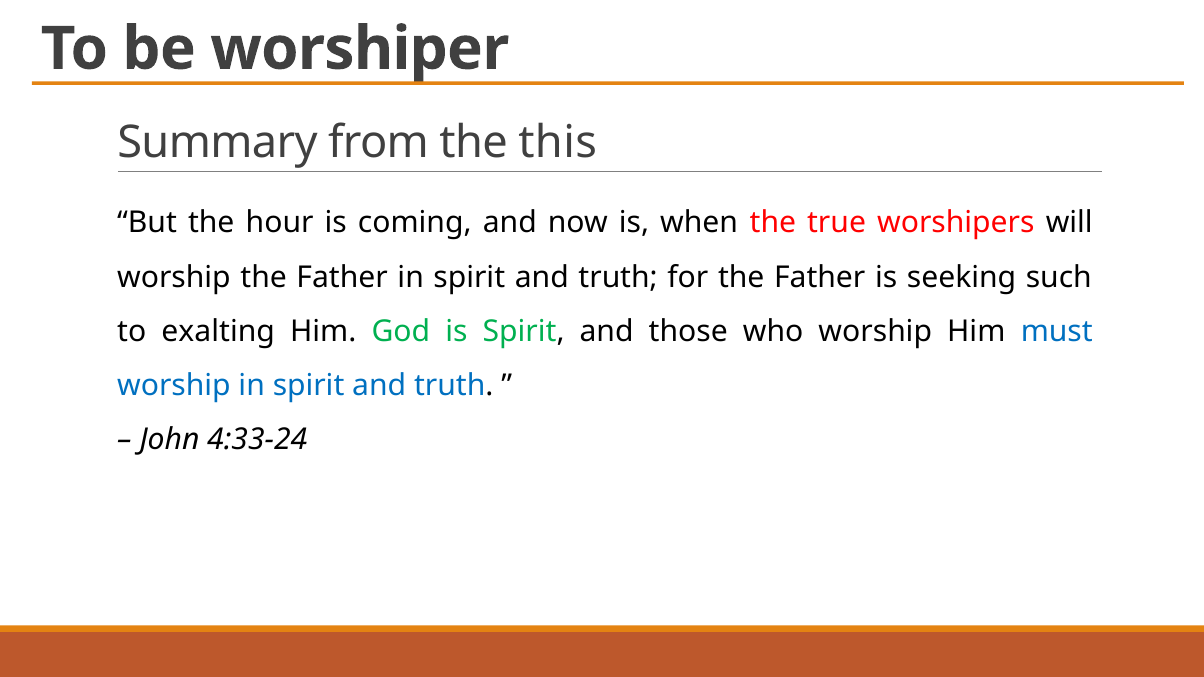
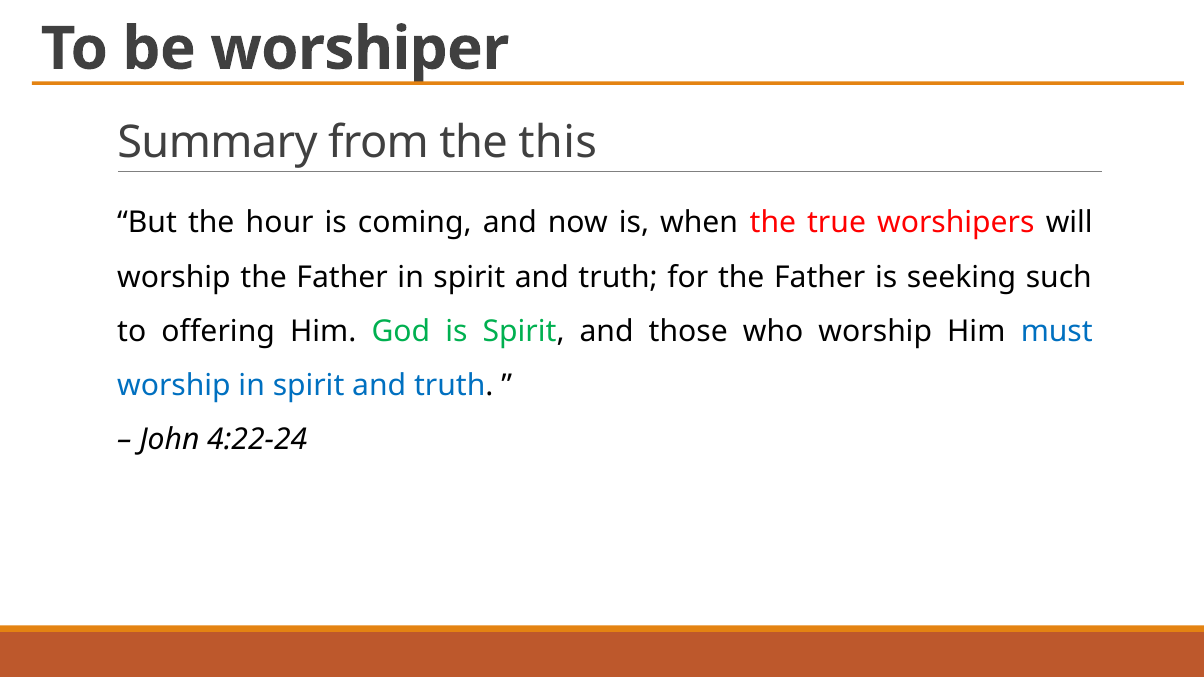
exalting: exalting -> offering (218, 331)
4:33-24: 4:33-24 -> 4:22-24 (257, 440)
